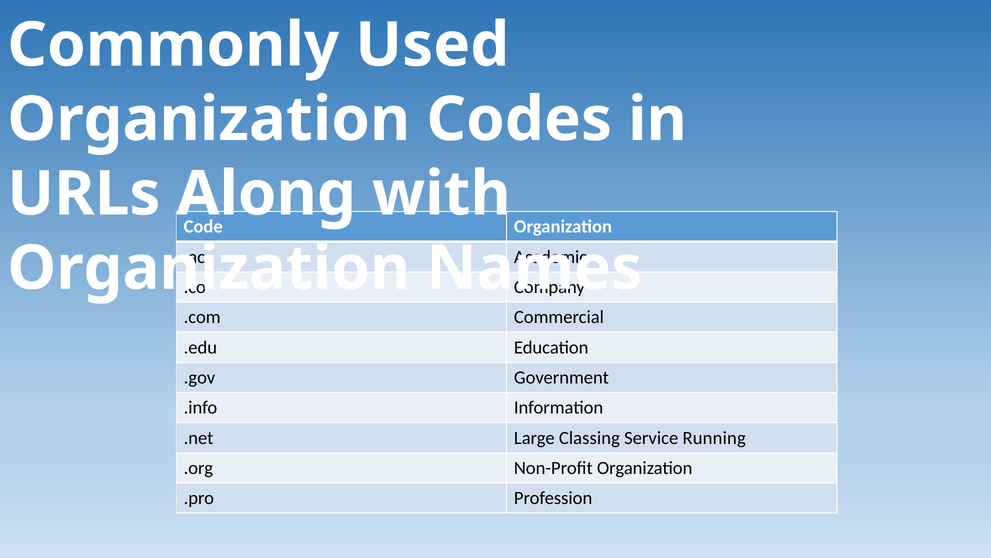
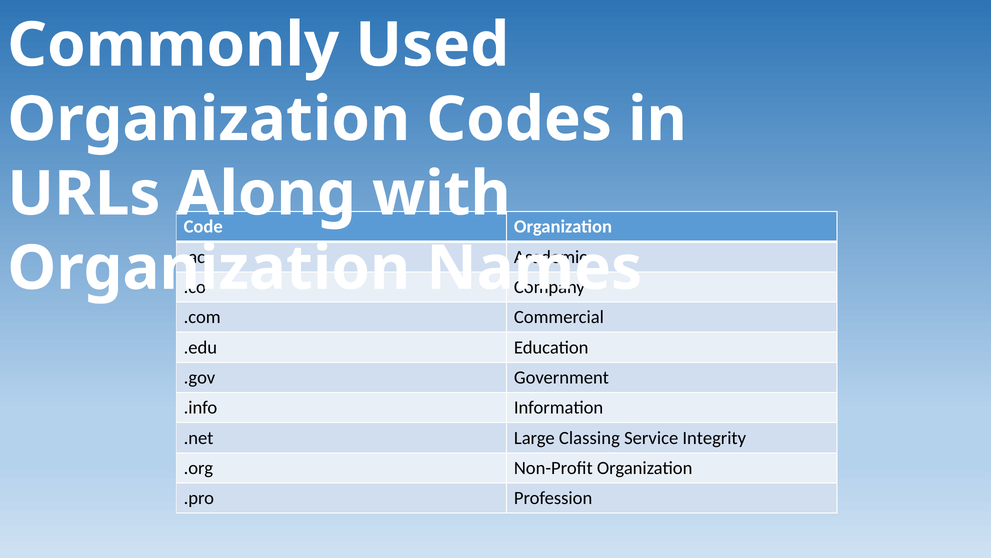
Running: Running -> Integrity (714, 438)
